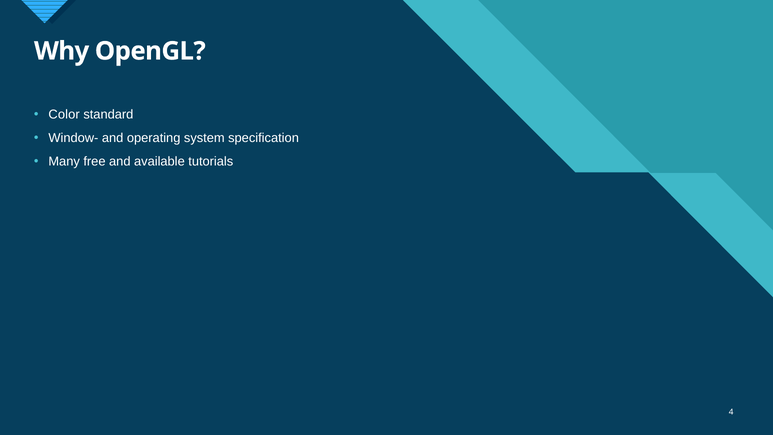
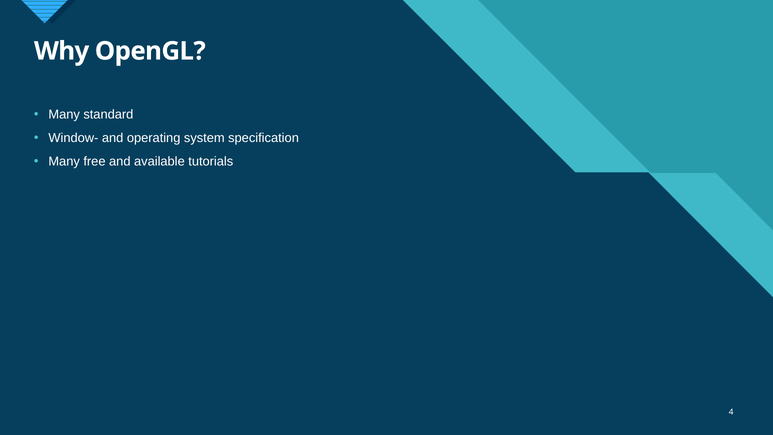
Color: Color -> Many (64, 115)
